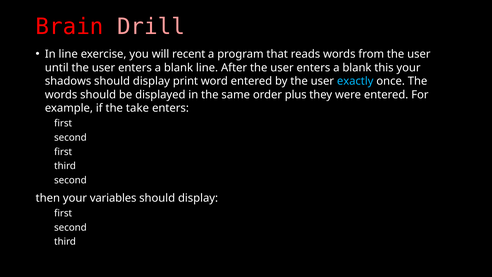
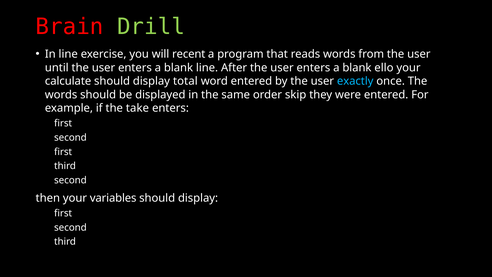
Drill colour: pink -> light green (151, 27)
this: this -> ello (384, 68)
shadows: shadows -> calculate (68, 81)
print: print -> total (185, 81)
plus: plus -> skip (296, 95)
